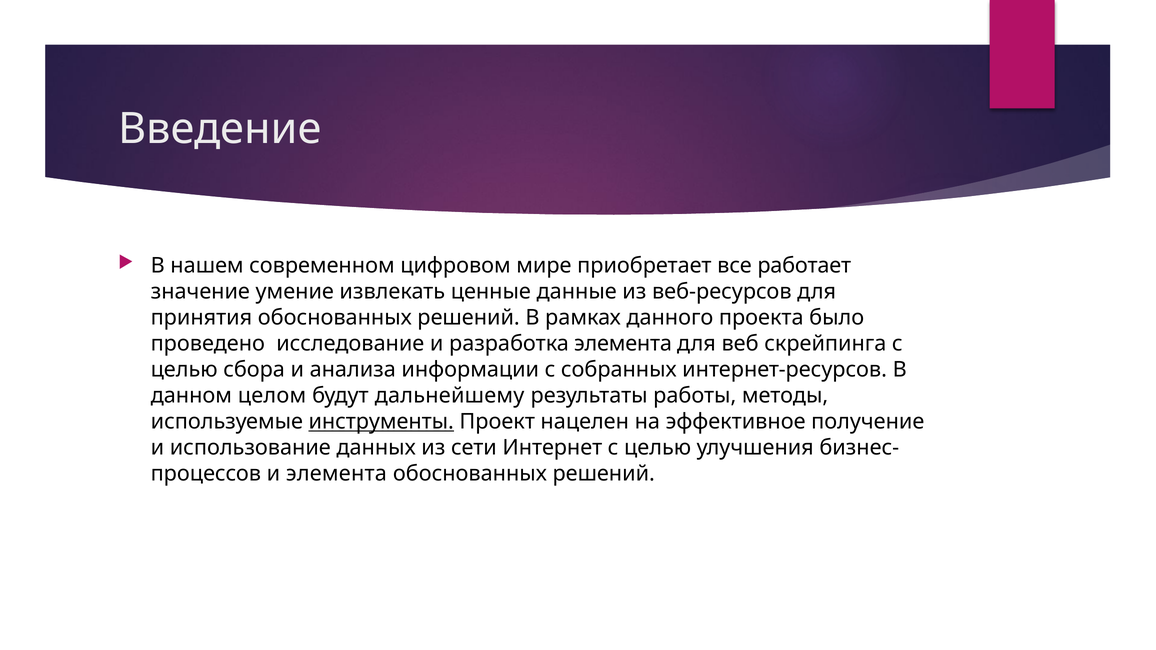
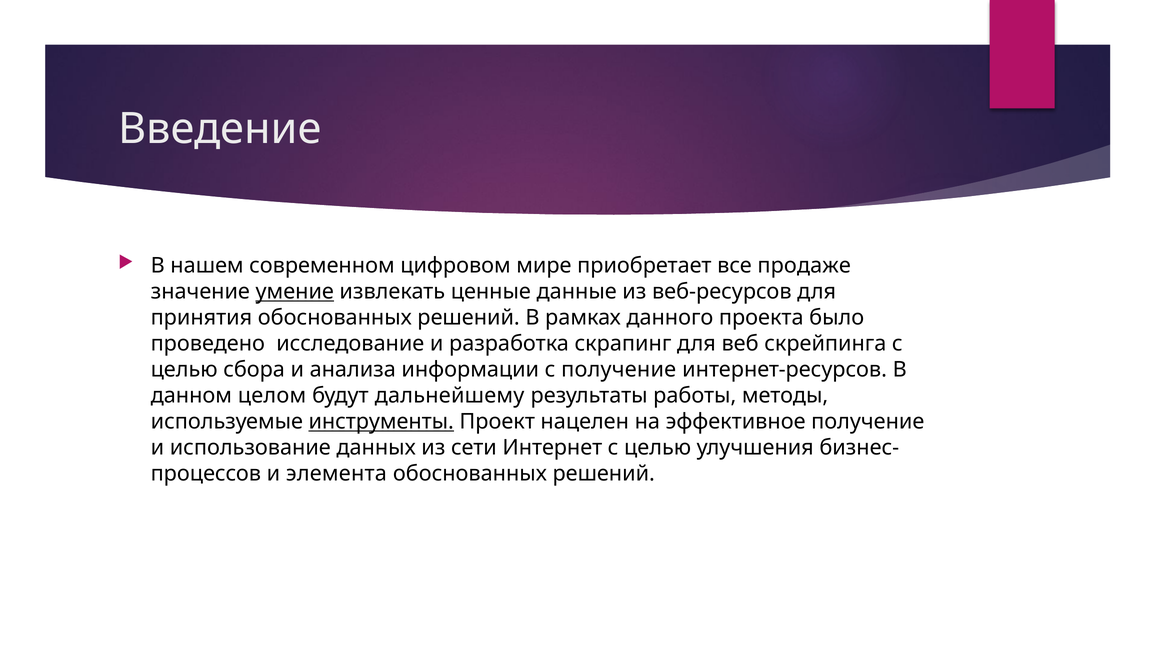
работает: работает -> продаже (804, 266)
умение underline: none -> present (295, 292)
разработка элемента: элемента -> скрапинг (623, 344)
с собранных: собранных -> получение (619, 370)
